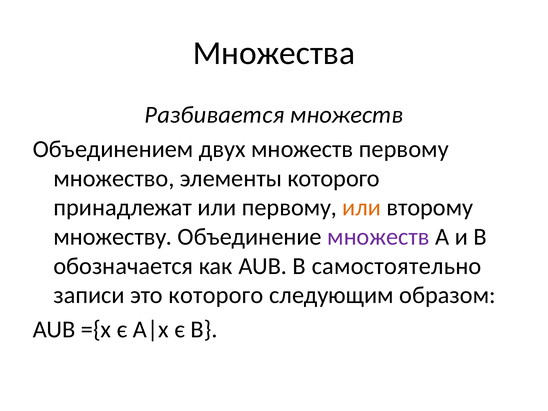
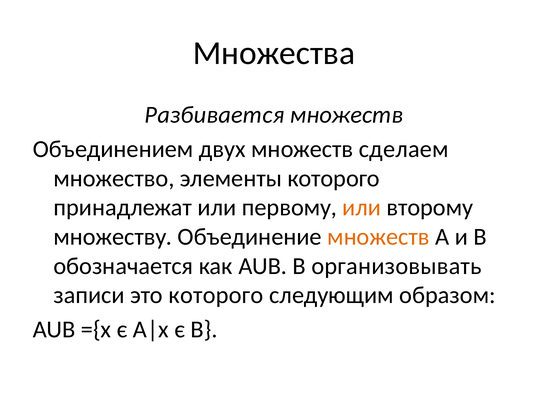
множеств первому: первому -> сделаем (404, 149)
множеств colour: purple -> orange (378, 237)
самостоятельно: самостоятельно -> организовывать (397, 266)
